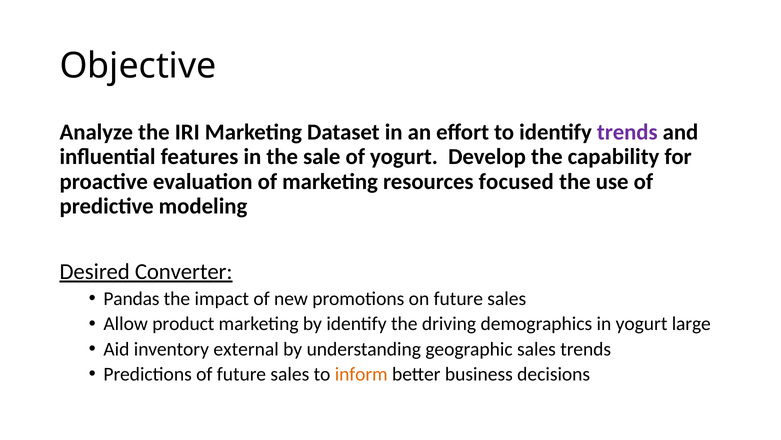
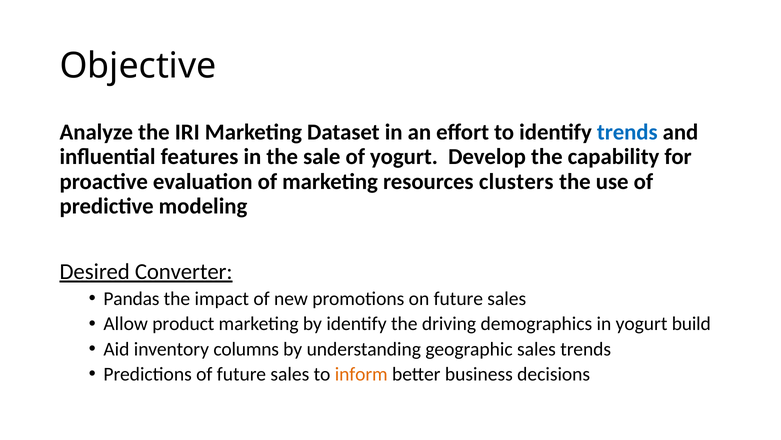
trends colour: purple -> blue (627, 132)
focused: focused -> clusters (516, 181)
large: large -> build (691, 323)
external: external -> columns (246, 349)
